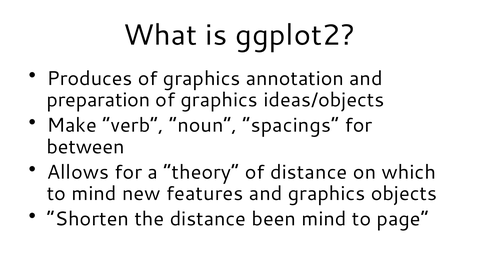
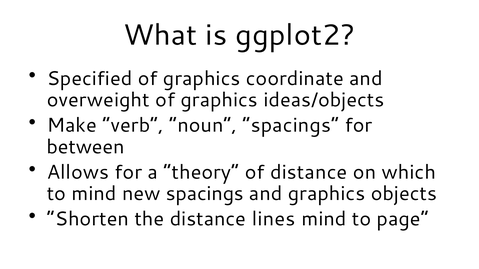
Produces: Produces -> Specified (90, 79)
annotation: annotation -> coordinate (295, 79)
preparation: preparation -> overweight (98, 100)
new features: features -> spacings (205, 194)
been: been -> lines (274, 219)
